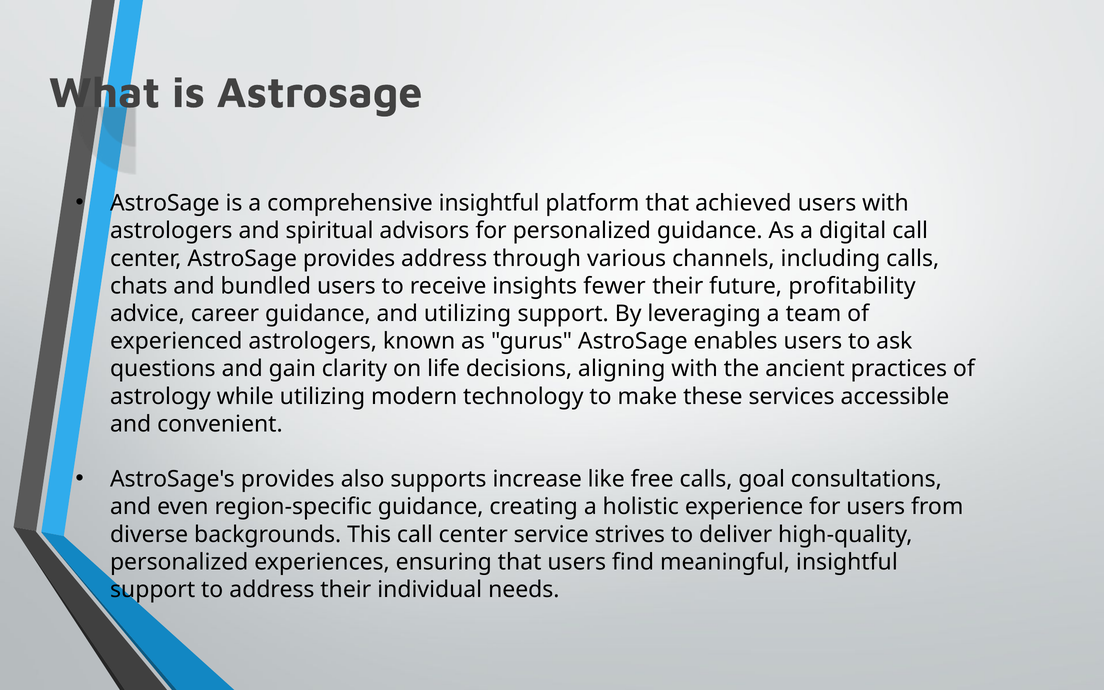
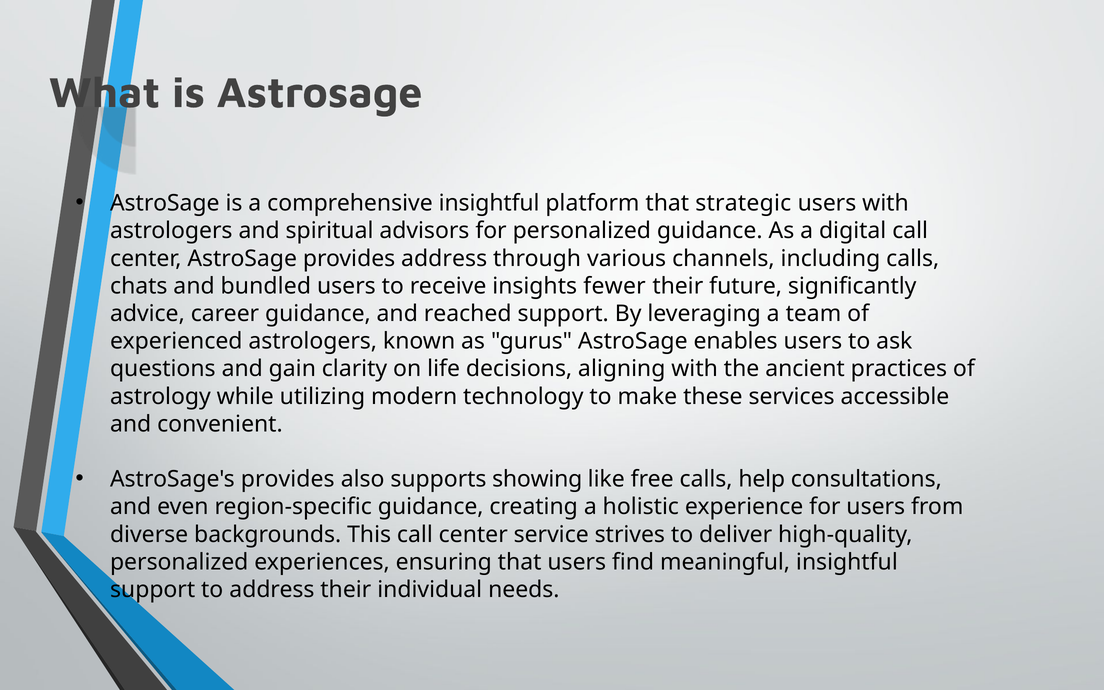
achieved: achieved -> strategic (743, 203)
profitability: profitability -> significantly (852, 286)
and utilizing: utilizing -> reached (468, 314)
increase: increase -> showing (537, 479)
goal: goal -> help (762, 479)
